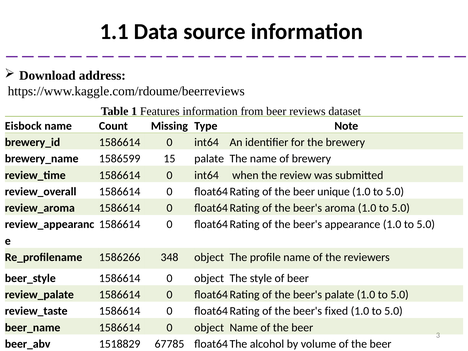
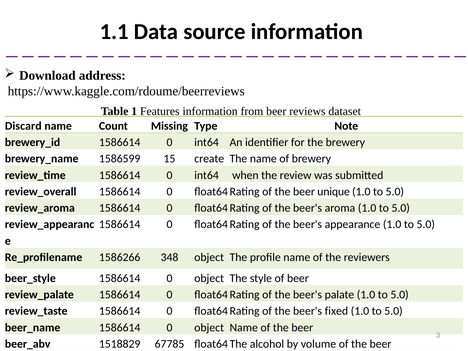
Eisbock: Eisbock -> Discard (23, 126)
15 palate: palate -> create (209, 159)
